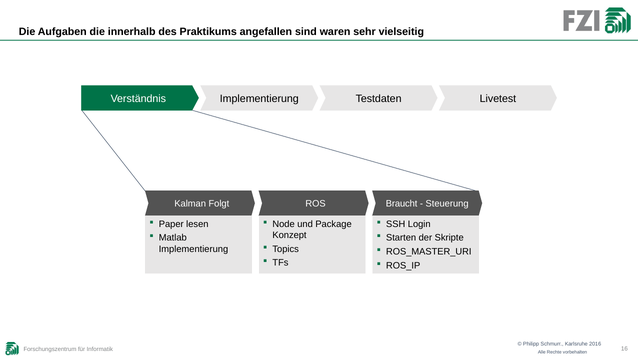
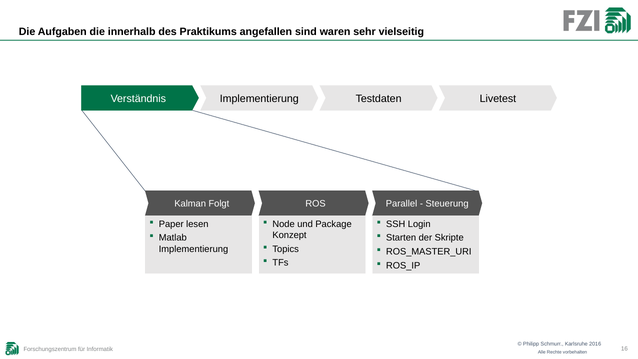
Braucht: Braucht -> Parallel (401, 204)
